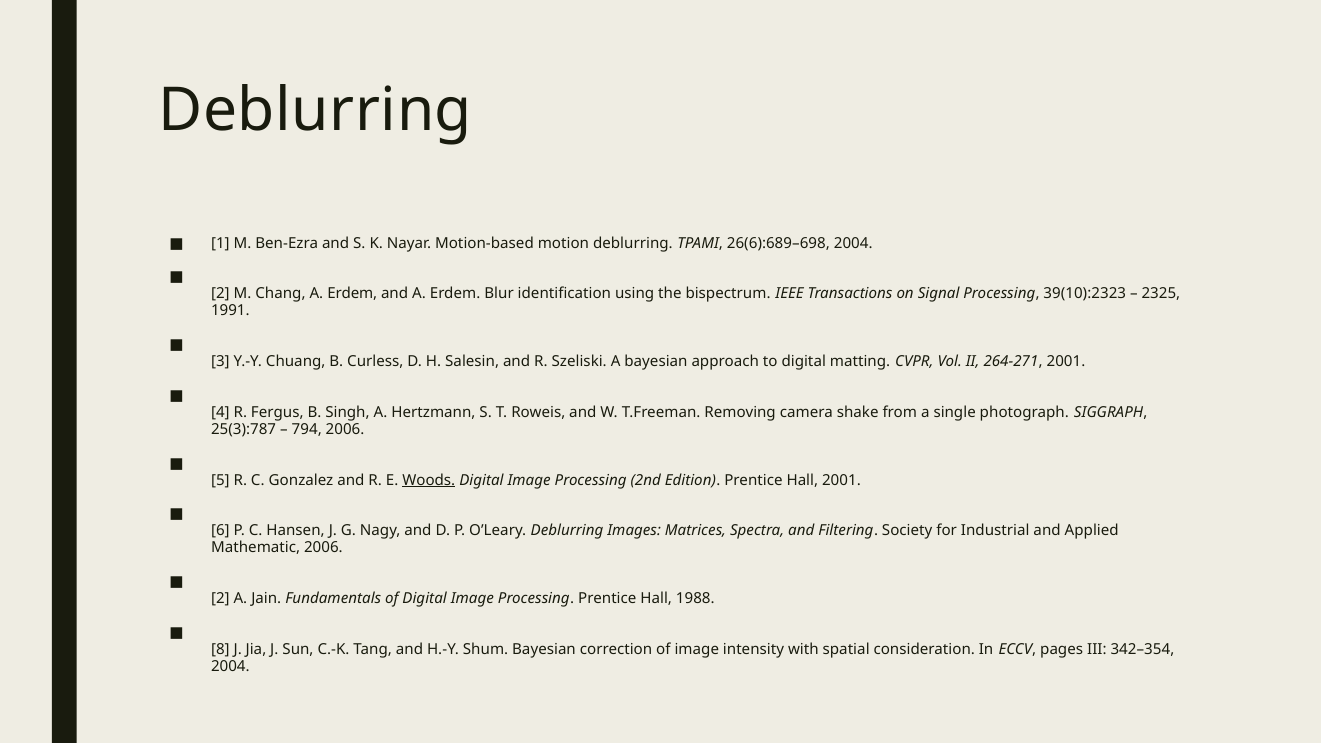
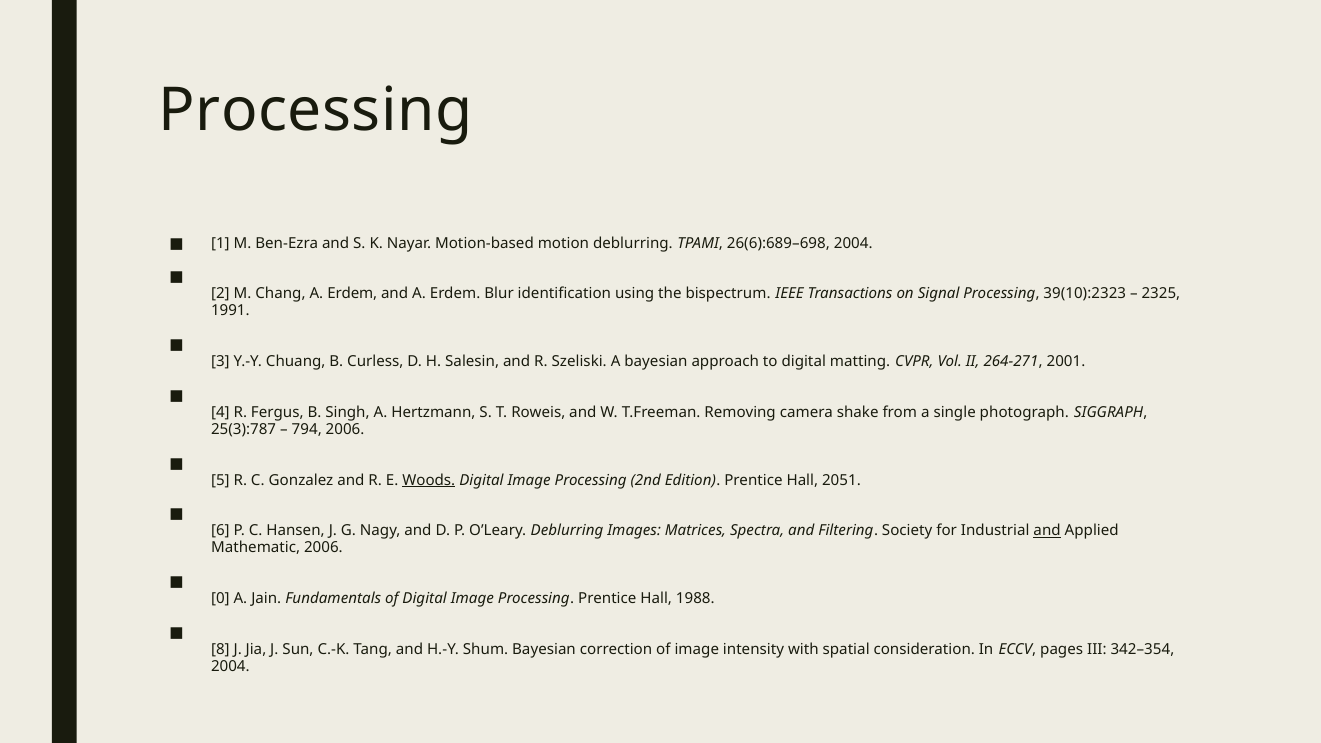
Deblurring: Deblurring -> Processing (315, 111)
Hall 2001: 2001 -> 2051 (841, 480)
and underline: none -> present (1047, 531)
2: 2 -> 0 (220, 599)
